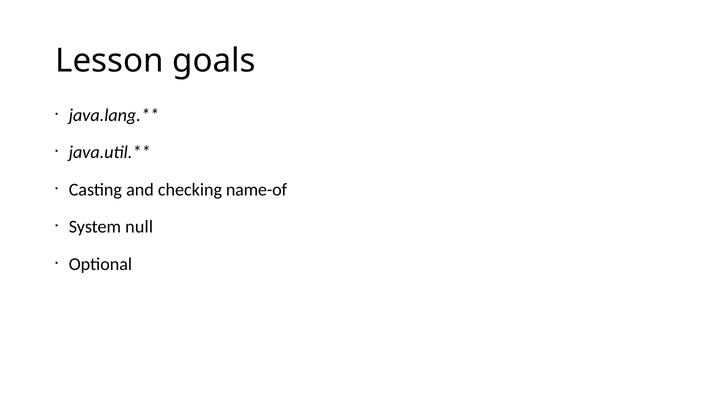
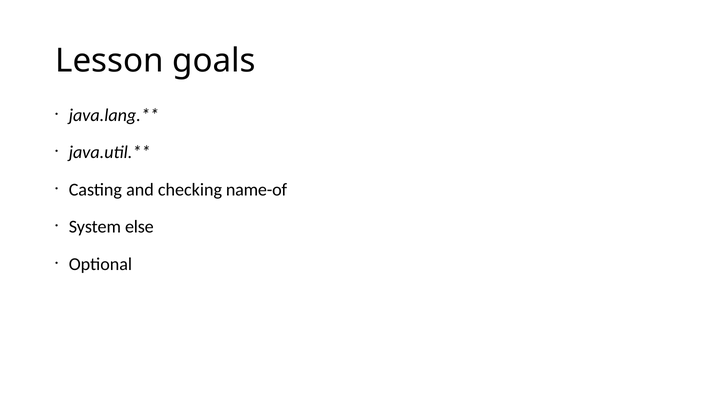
null: null -> else (139, 227)
